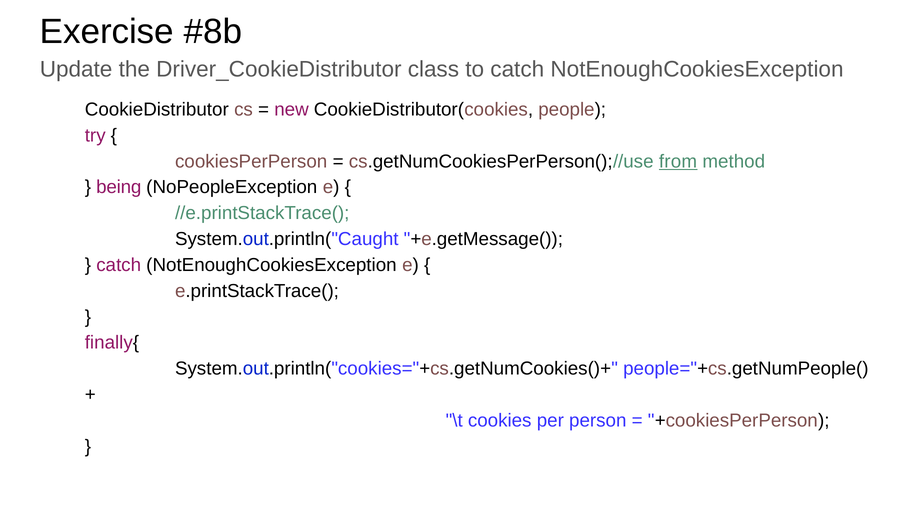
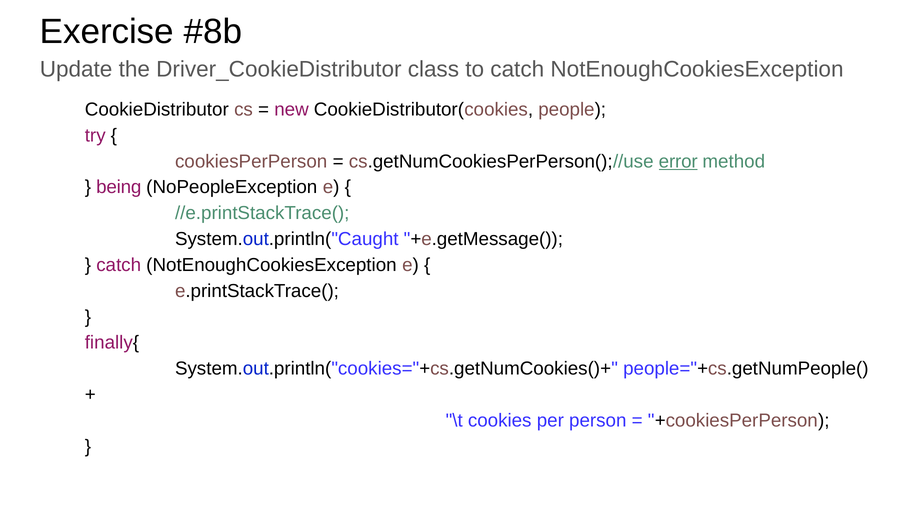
from: from -> error (678, 162)
